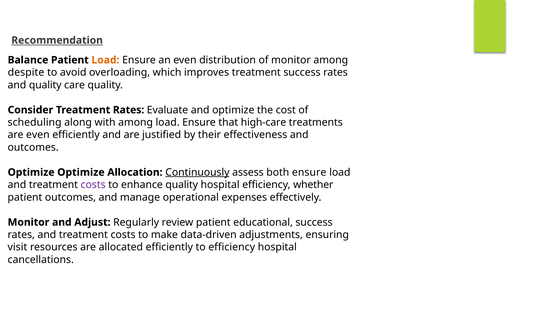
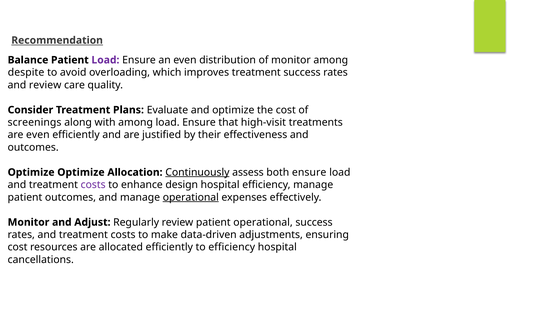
Load colour: orange -> purple (105, 60)
and quality: quality -> review (45, 85)
Treatment Rates: Rates -> Plans (128, 110)
scheduling: scheduling -> screenings (35, 122)
high-care: high-care -> high-visit (263, 122)
enhance quality: quality -> design (182, 185)
efficiency whether: whether -> manage (313, 185)
operational underline: none -> present (191, 197)
patient educational: educational -> operational (263, 222)
visit: visit -> cost (18, 247)
